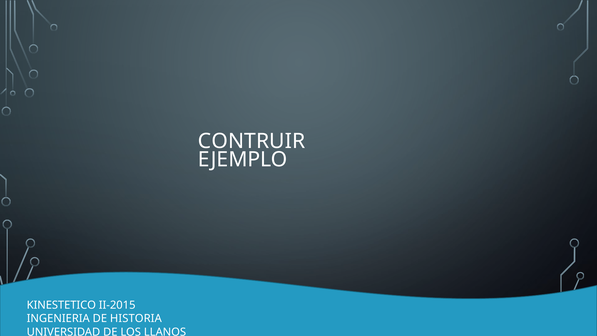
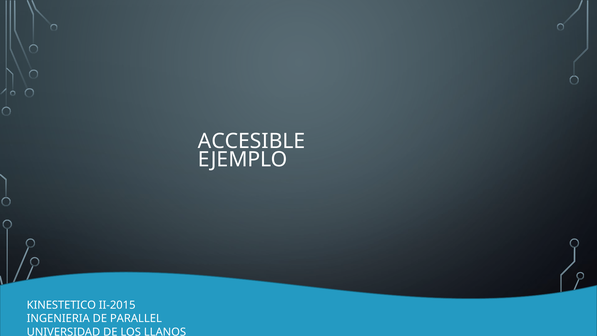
CONTRUIR: CONTRUIR -> ACCESIBLE (252, 141)
HISTORIA: HISTORIA -> PARALLEL (136, 318)
